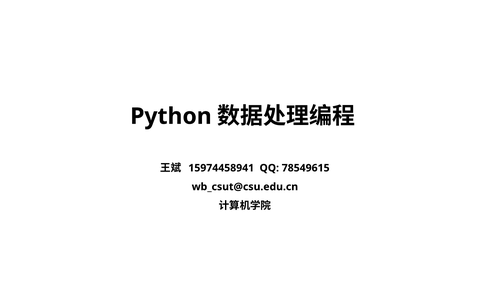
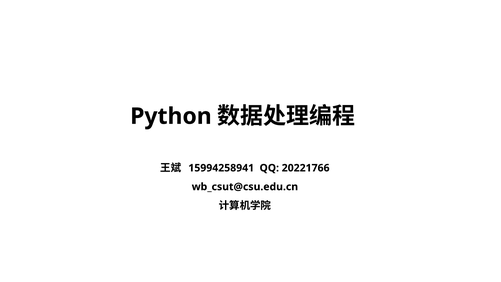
15974458941: 15974458941 -> 15994258941 (221, 168)
78549615: 78549615 -> 20221766 (306, 168)
